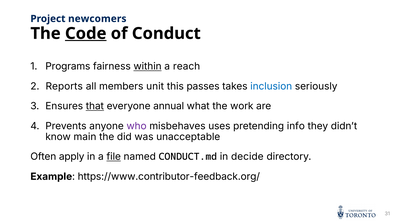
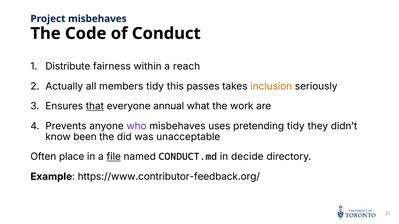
Project newcomers: newcomers -> misbehaves (97, 19)
Code underline: present -> none (86, 34)
Programs: Programs -> Distribute (68, 67)
within underline: present -> none (148, 67)
Reports: Reports -> Actually (64, 86)
members unit: unit -> tidy (155, 86)
inclusion colour: blue -> orange (271, 86)
pretending info: info -> tidy (296, 126)
main: main -> been (85, 137)
apply: apply -> place (72, 157)
